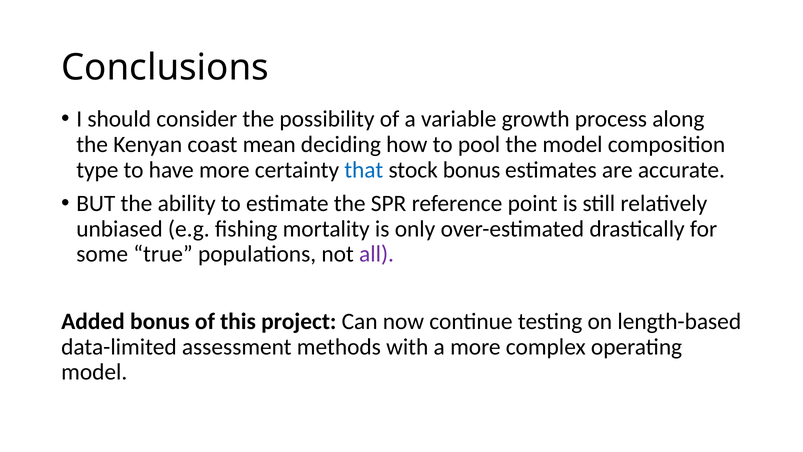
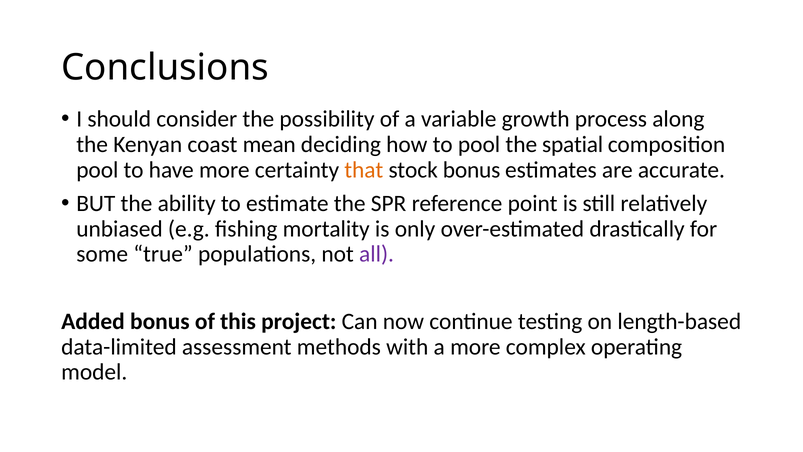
the model: model -> spatial (573, 144)
type: type -> pool (97, 170)
that colour: blue -> orange (364, 170)
